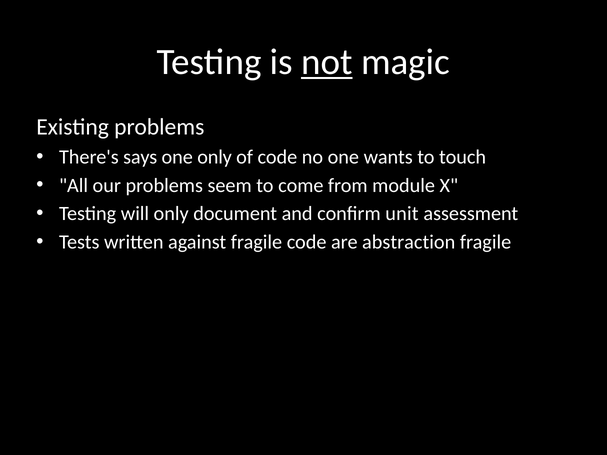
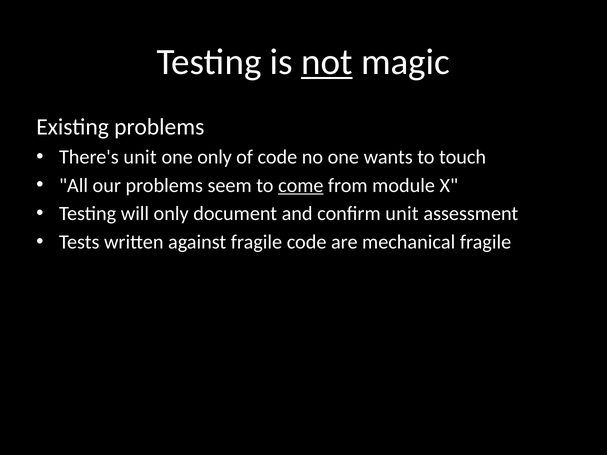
There's says: says -> unit (140, 157)
come underline: none -> present (301, 185)
abstraction: abstraction -> mechanical (409, 242)
